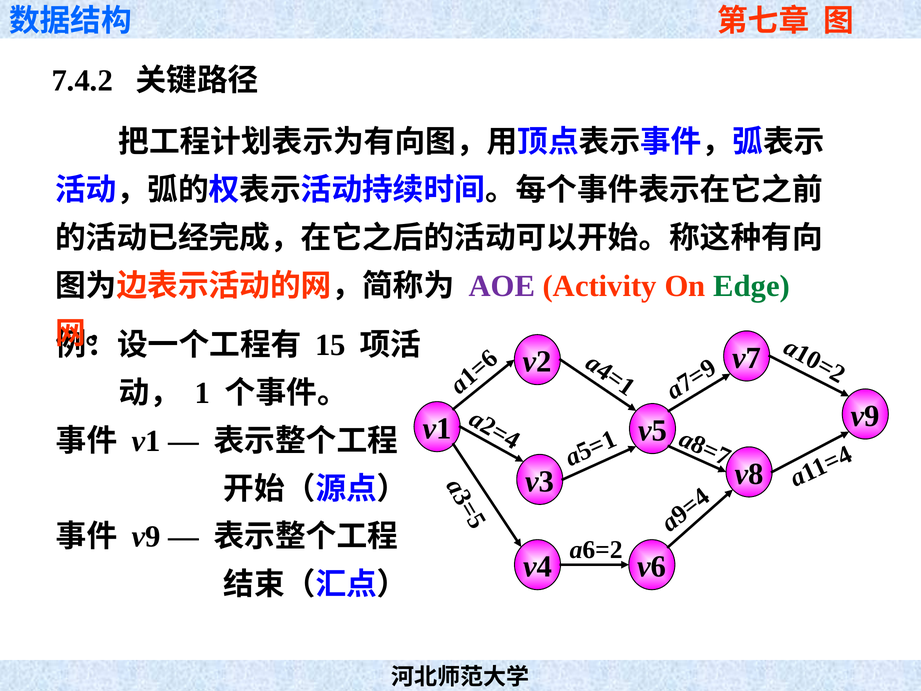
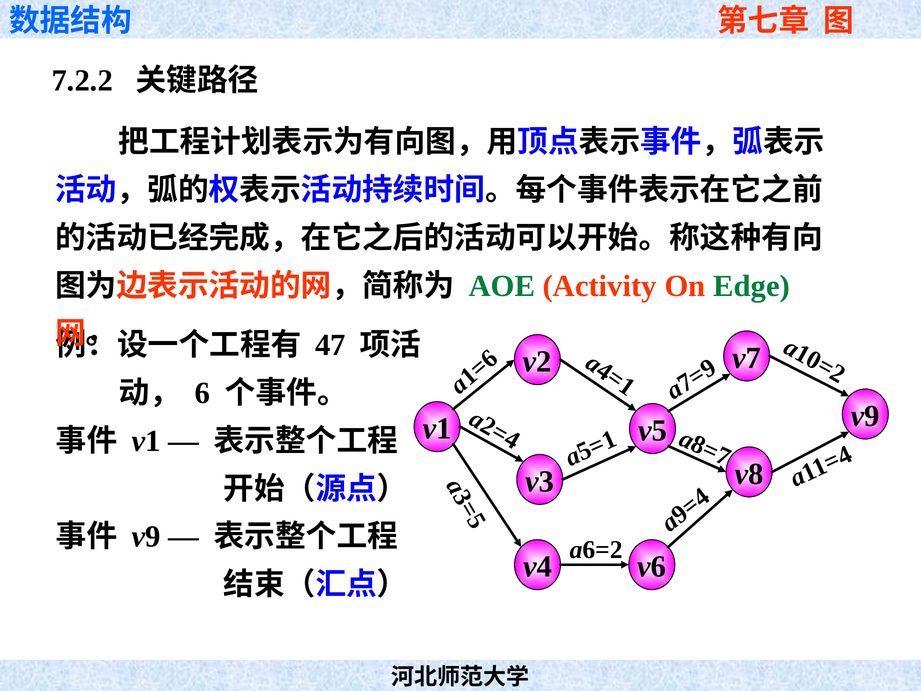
7.4.2: 7.4.2 -> 7.2.2 (82, 80)
AOE colour: purple -> green (502, 286)
15: 15 -> 47 (330, 345)
1: 1 -> 6 (202, 393)
